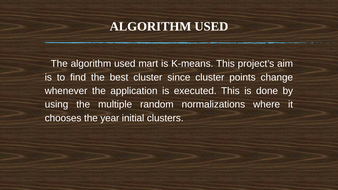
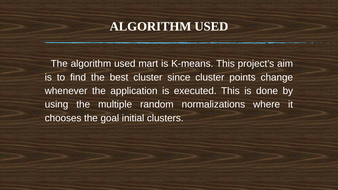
year: year -> goal (110, 118)
